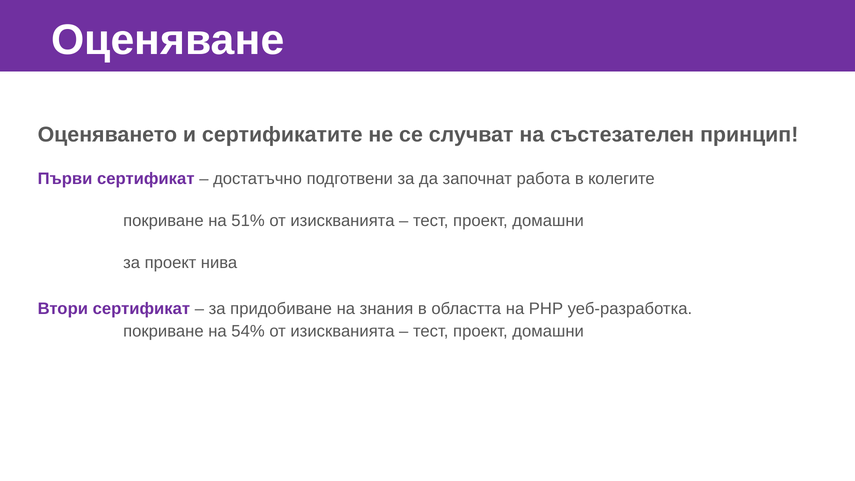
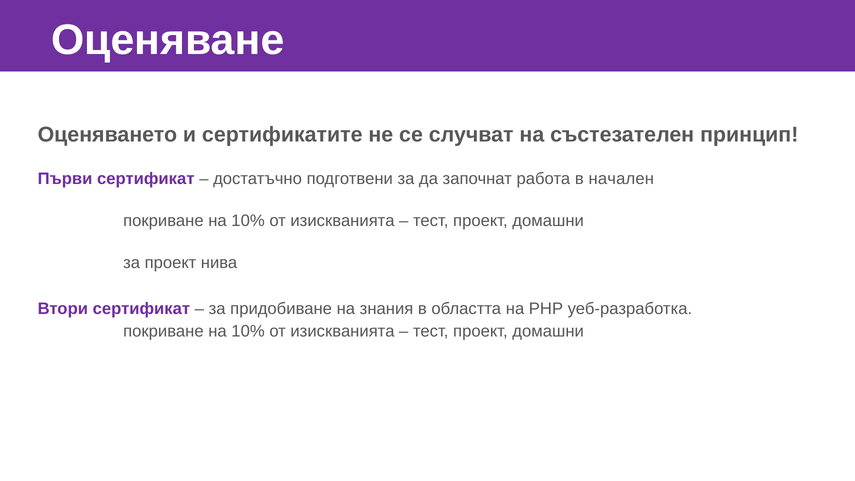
колегите: колегите -> начален (621, 179)
51%: 51% -> 10% (248, 221)
54%: 54% -> 10% (248, 331)
